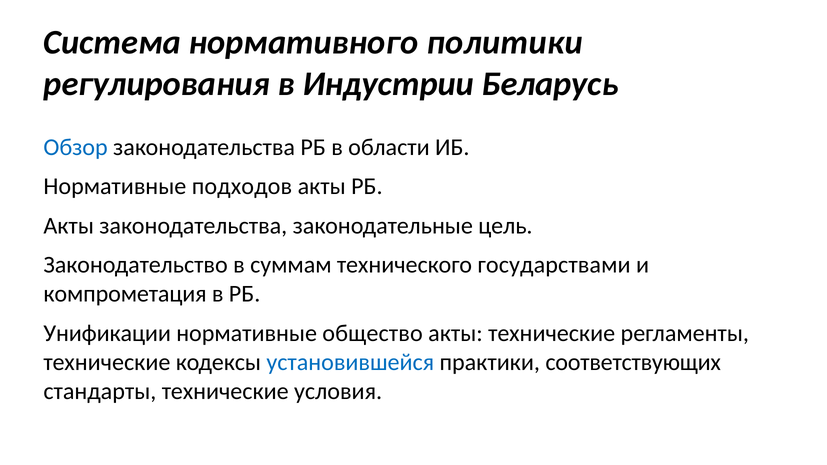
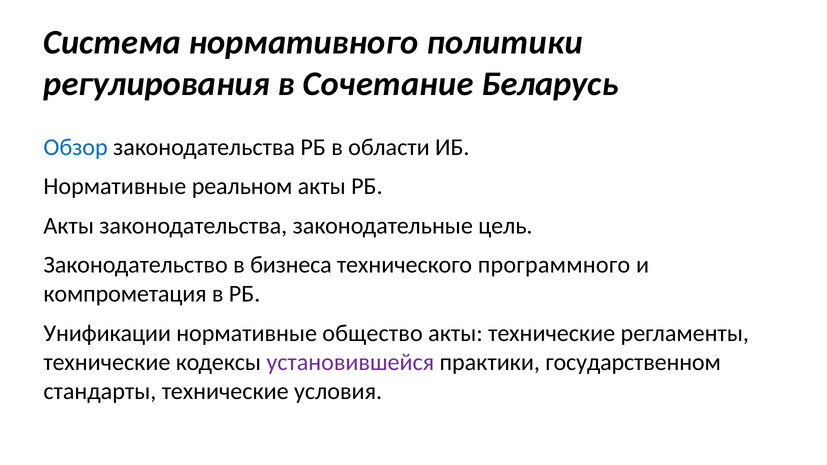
Индустрии: Индустрии -> Сочетание (388, 84)
подходов: подходов -> реальном (242, 186)
суммам: суммам -> бизнеса (291, 265)
государствами: государствами -> программного (554, 265)
установившейся colour: blue -> purple (350, 362)
соответствующих: соответствующих -> государственном (633, 362)
